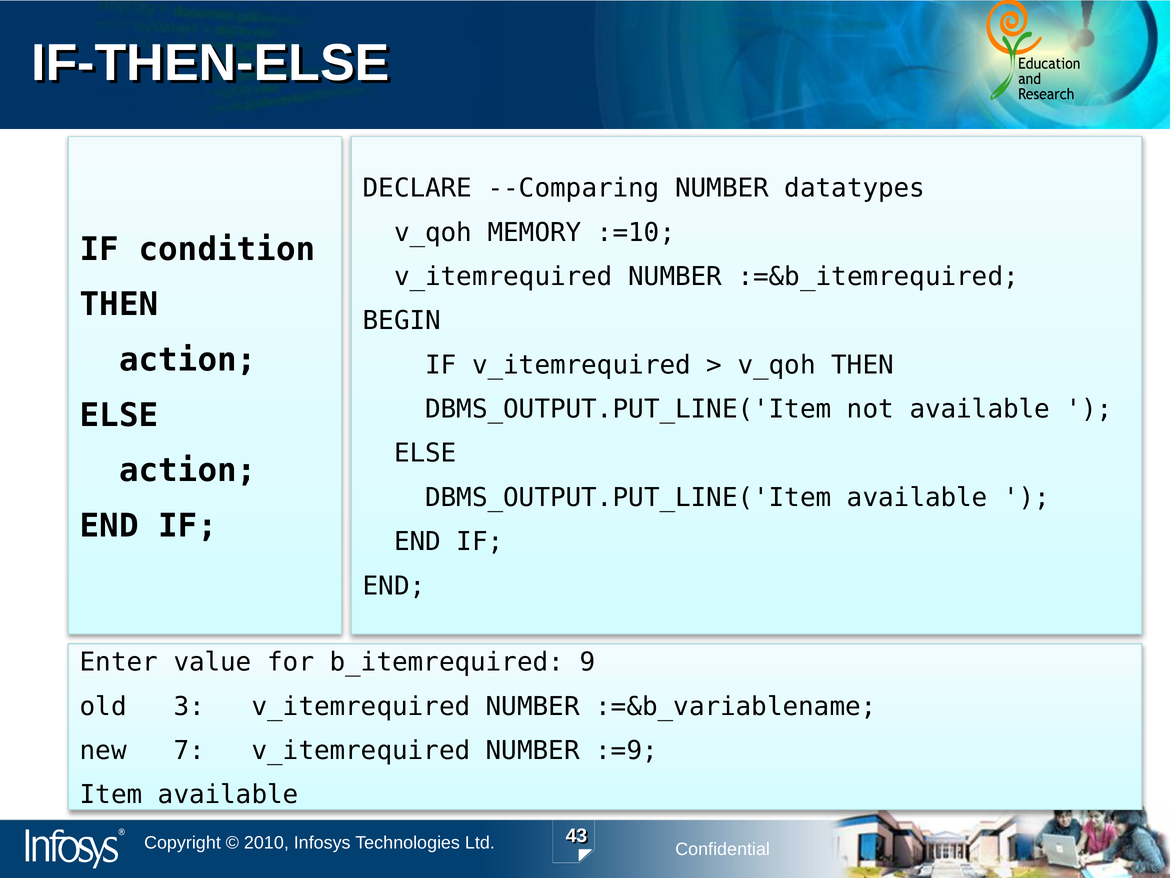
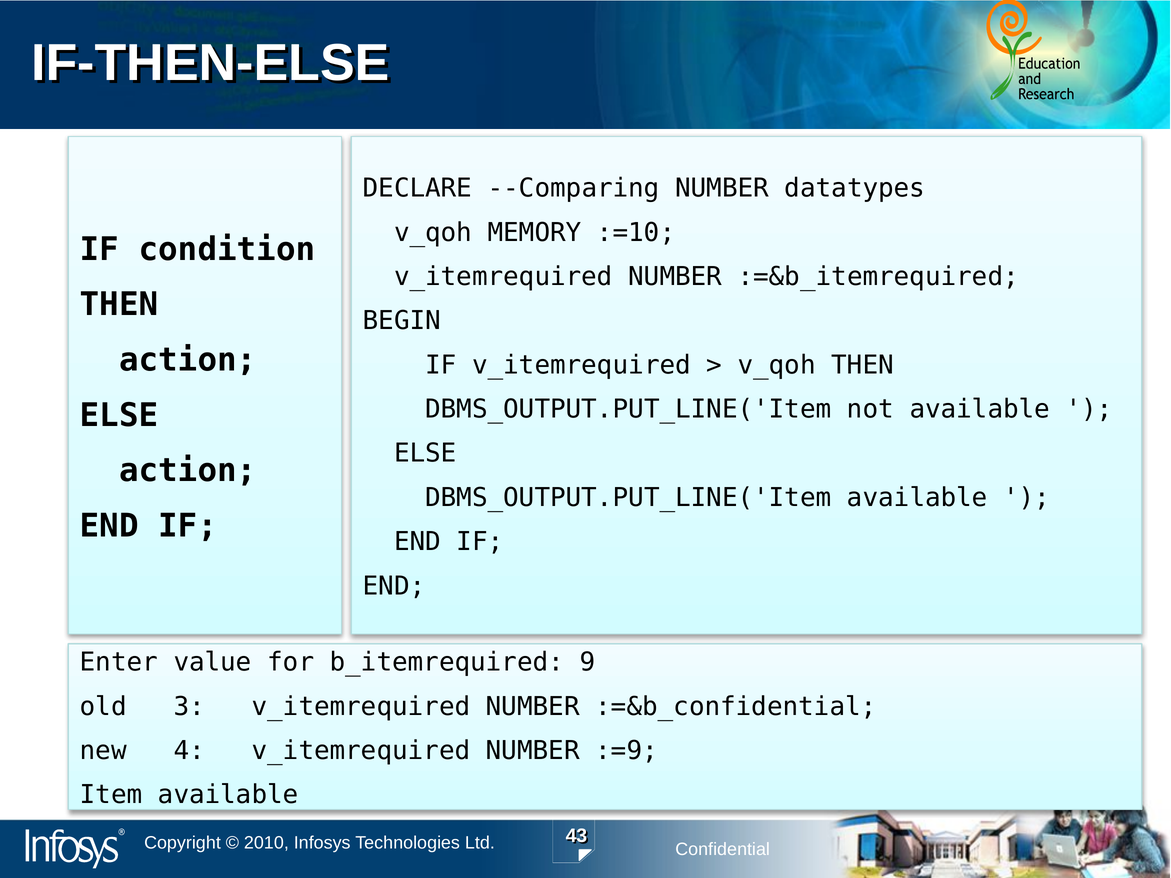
:=&b_variablename: :=&b_variablename -> :=&b_confidential (736, 707)
7: 7 -> 4 (189, 751)
